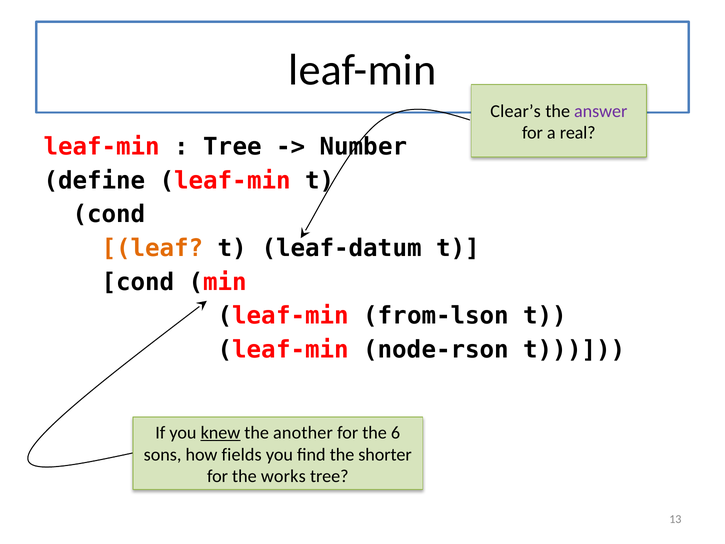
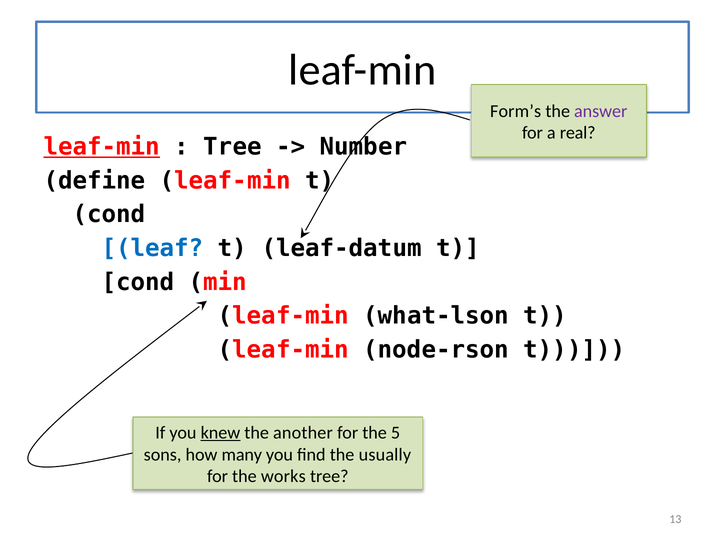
Clear’s: Clear’s -> Form’s (516, 111)
leaf-min underline: none -> present (102, 147)
leaf colour: orange -> blue (153, 248)
from-lson: from-lson -> what-lson (436, 316)
6: 6 -> 5 (396, 433)
fields: fields -> many (242, 454)
shorter: shorter -> usually (385, 454)
